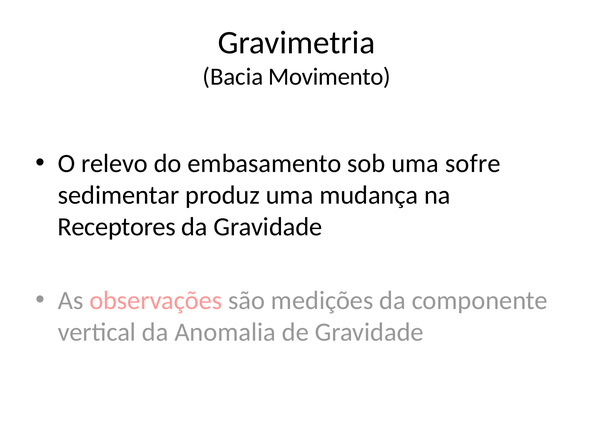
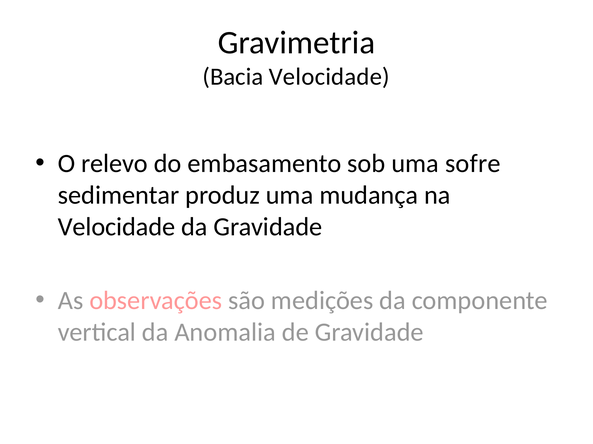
Bacia Movimento: Movimento -> Velocidade (329, 77)
Receptores: Receptores -> Velocidade (117, 227)
